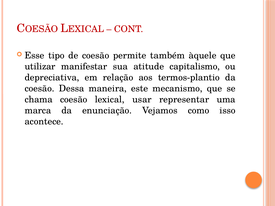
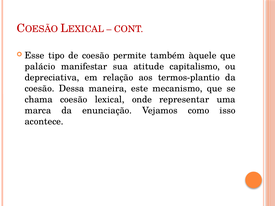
utilizar: utilizar -> palácio (40, 67)
usar: usar -> onde (142, 100)
